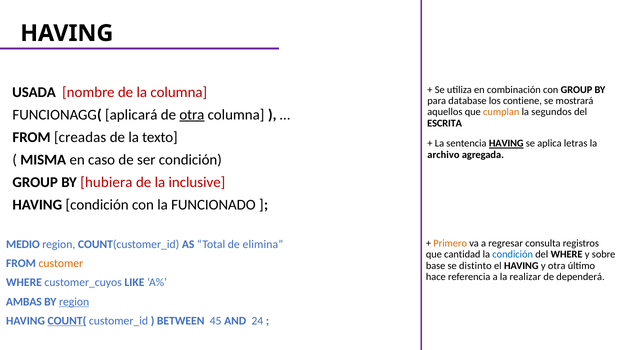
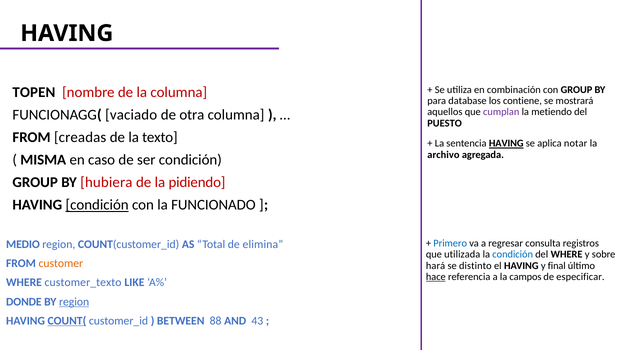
USADA: USADA -> TOPEN (34, 92)
cumplan colour: orange -> purple (501, 112)
segundos: segundos -> metiendo (552, 112)
aplicará: aplicará -> vaciado (131, 115)
otra underline: present -> none (192, 115)
ESCRITA: ESCRITA -> PUESTO (445, 123)
letras: letras -> notar (576, 143)
inclusive: inclusive -> pidiendo (197, 182)
condición underline: none -> present (97, 205)
Primero colour: orange -> blue (450, 243)
cantidad: cantidad -> utilizada (462, 254)
base: base -> hará (436, 266)
y otra: otra -> final (557, 266)
hace underline: none -> present (436, 277)
realizar: realizar -> campos (525, 277)
dependerá: dependerá -> especificar (580, 277)
customer_cuyos: customer_cuyos -> customer_texto (83, 282)
AMBAS: AMBAS -> DONDE (24, 302)
45: 45 -> 88 (216, 321)
24: 24 -> 43 (257, 321)
